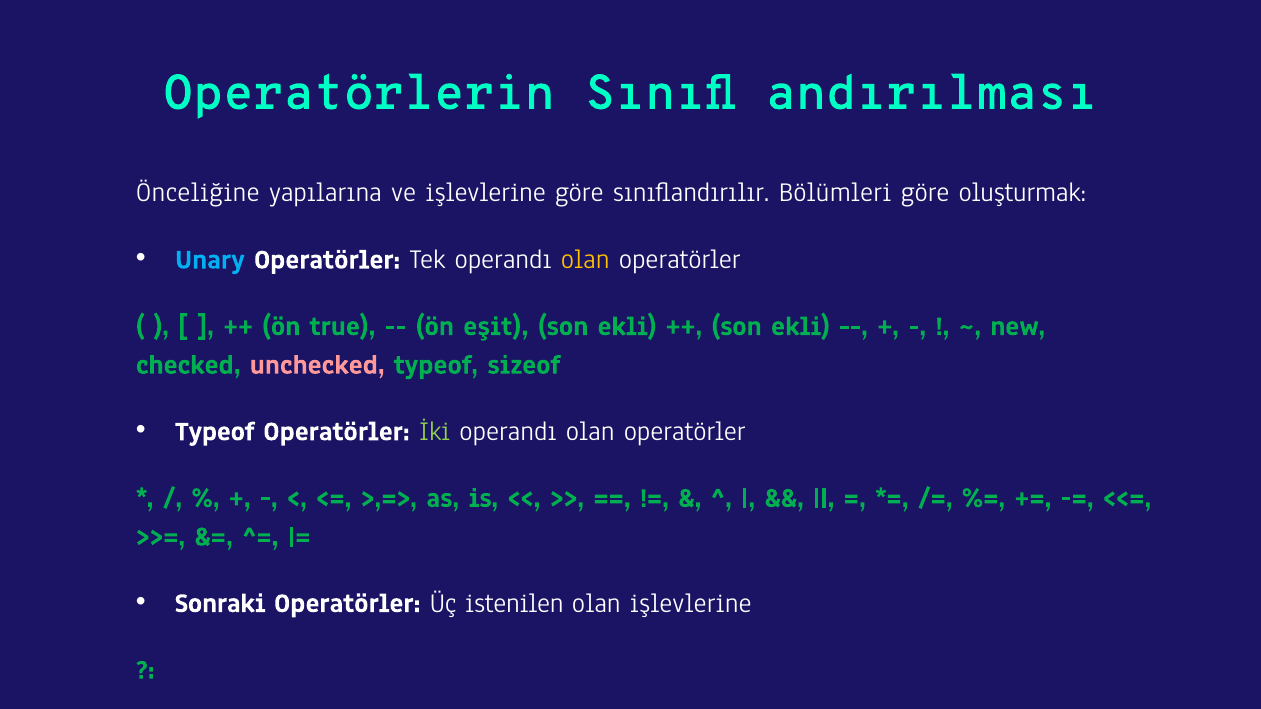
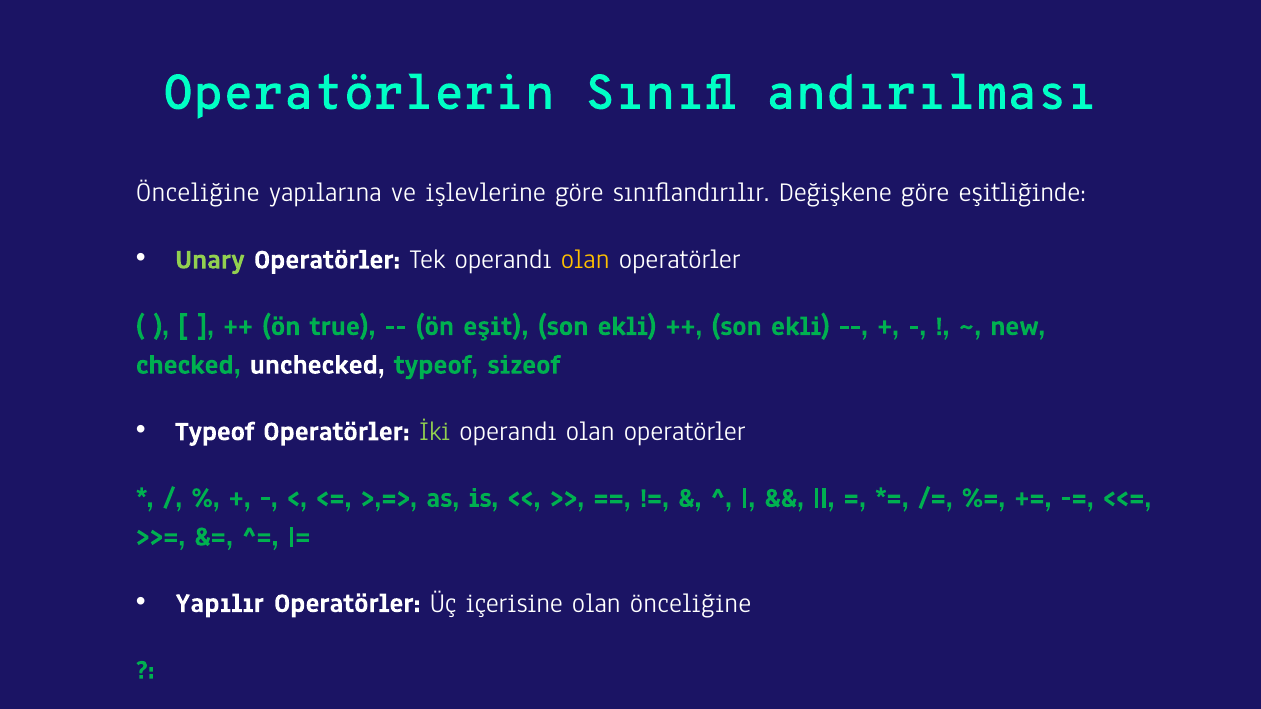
Bölümleri: Bölümleri -> Değişkene (835, 193)
oluşturmak: oluşturmak -> eşitliğinde (1022, 193)
Unary colour: light blue -> light green (210, 259)
unchecked colour: pink -> white (317, 365)
Sonraki: Sonraki -> Yapılır (220, 603)
istenilen: istenilen -> içerisine (514, 603)
olan işlevlerine: işlevlerine -> önceliğine (691, 603)
